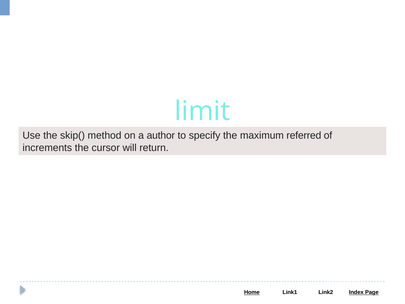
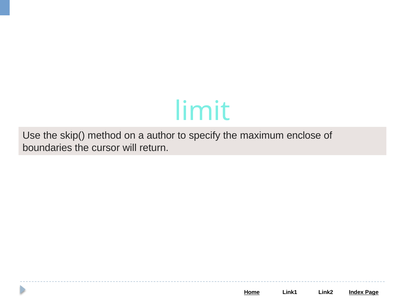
referred: referred -> enclose (304, 136)
increments: increments -> boundaries (47, 148)
